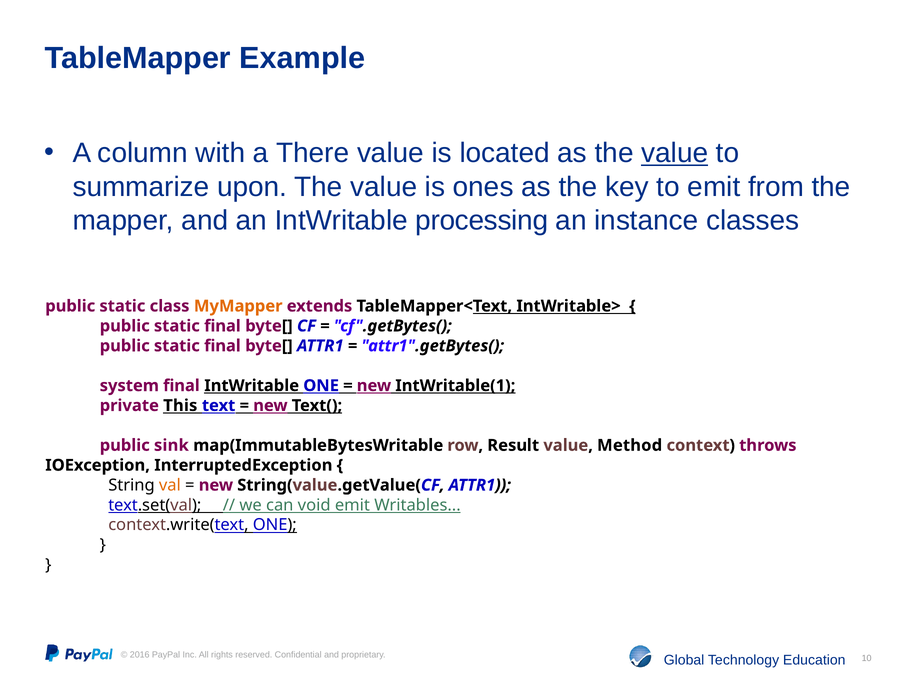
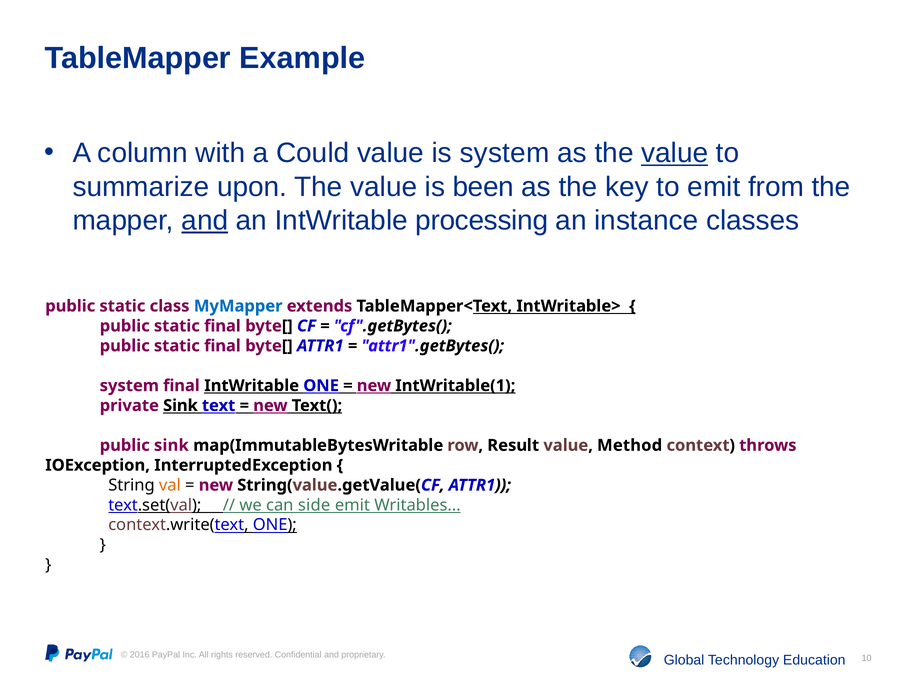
There: There -> Could (313, 153)
is located: located -> system (505, 153)
ones: ones -> been (483, 187)
and underline: none -> present (205, 221)
MyMapper colour: orange -> blue (238, 306)
private This: This -> Sink (180, 406)
void: void -> side (314, 505)
